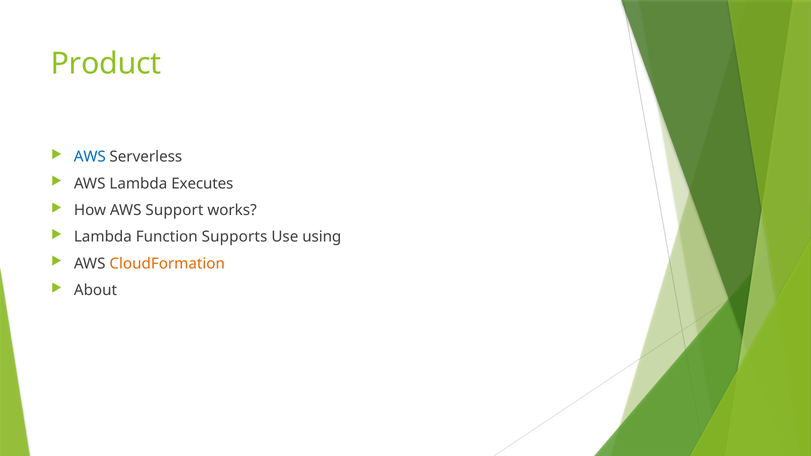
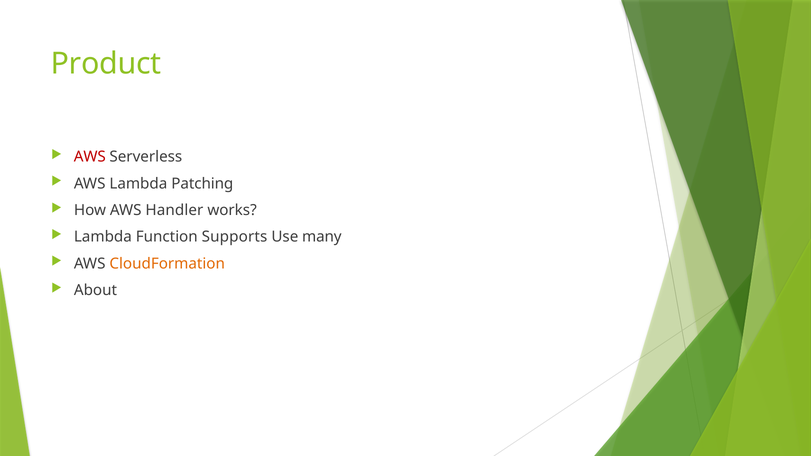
AWS colour: blue -> red (90, 157)
Executes: Executes -> Patching (202, 184)
Support: Support -> Handler (174, 210)
using: using -> many (322, 237)
